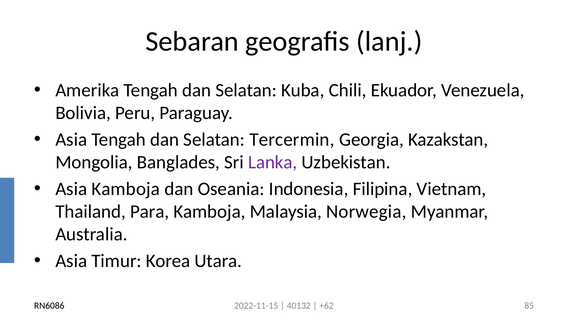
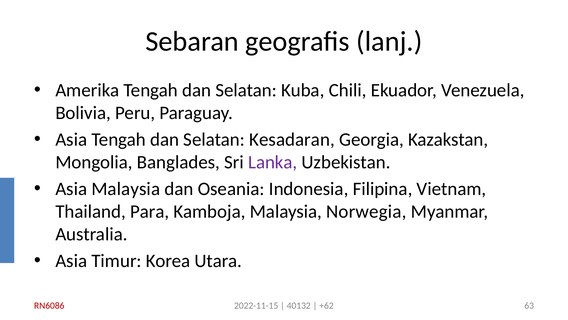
Tercermin: Tercermin -> Kesadaran (292, 139)
Asia Kamboja: Kamboja -> Malaysia (126, 189)
RN6086 colour: black -> red (49, 305)
85: 85 -> 63 (529, 305)
